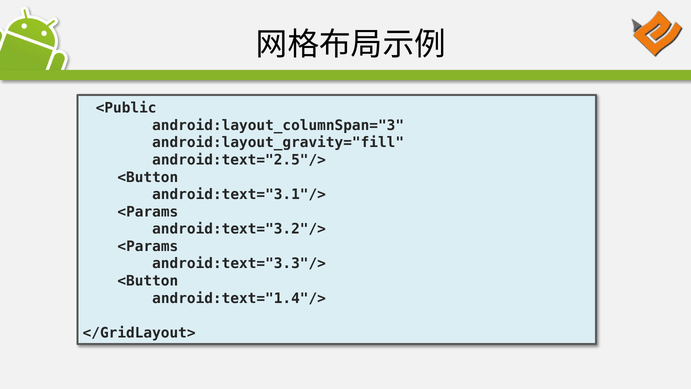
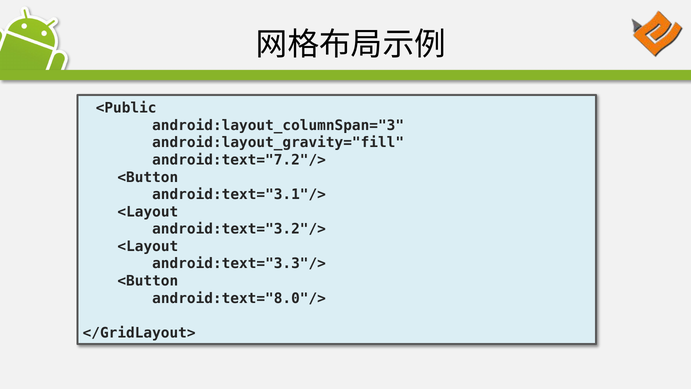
android:text="2.5"/>: android:text="2.5"/> -> android:text="7.2"/> (239, 160)
<Params: <Params -> <Layout (148, 212)
<Params: <Params -> <Layout (148, 246)
android:text="1.4"/>: android:text="1.4"/> -> android:text="8.0"/> (239, 298)
